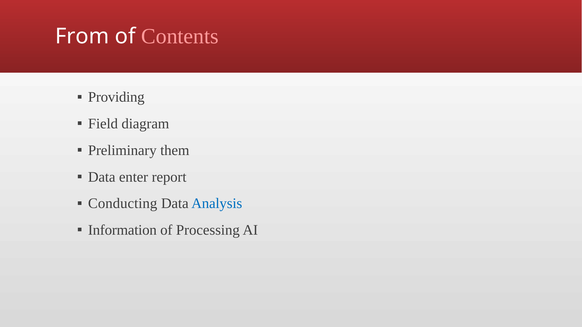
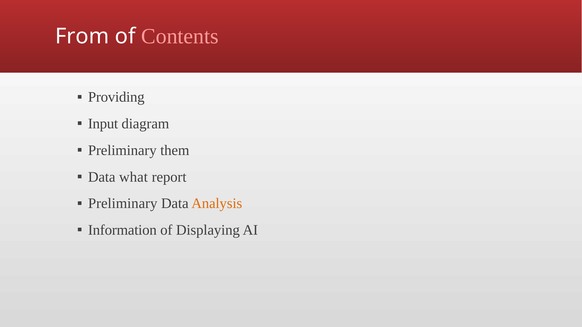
Field: Field -> Input (103, 124)
enter: enter -> what (133, 177)
Conducting: Conducting -> Preliminary (123, 204)
Analysis colour: blue -> orange (217, 204)
Processing: Processing -> Displaying (208, 230)
